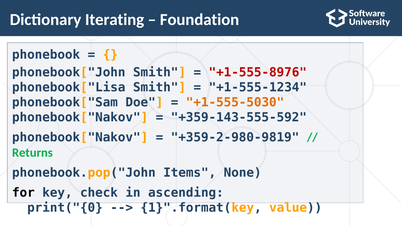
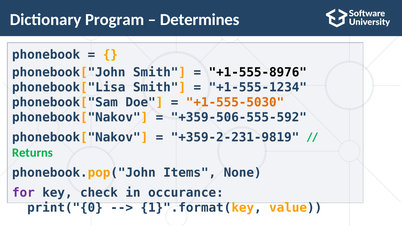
Iterating: Iterating -> Program (115, 20)
Foundation: Foundation -> Determines (200, 20)
+1-555-8976 colour: red -> black (258, 72)
+359-143-555-592: +359-143-555-592 -> +359-506-555-592 (239, 118)
+359-2-980-9819: +359-2-980-9819 -> +359-2-231-9819 (235, 138)
for colour: black -> purple (23, 193)
ascending: ascending -> occurance (186, 193)
